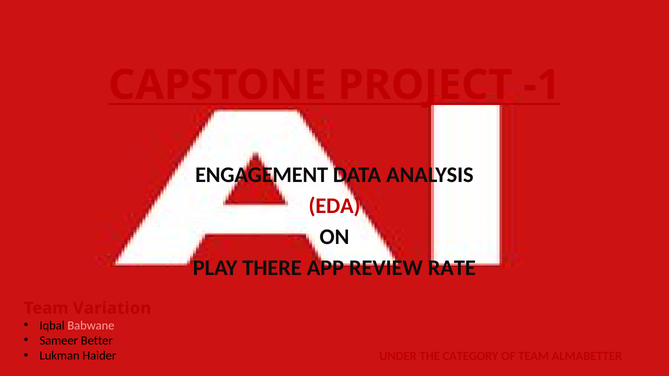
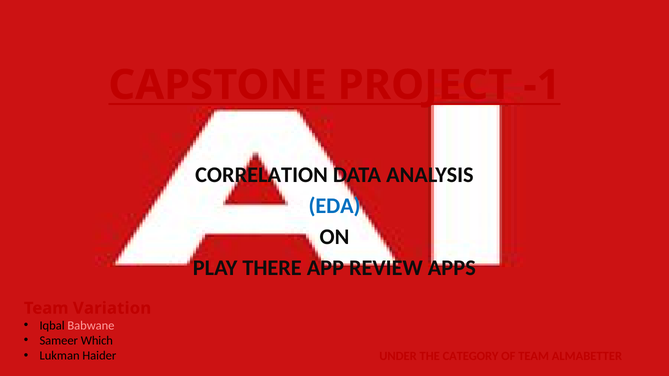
ENGAGEMENT: ENGAGEMENT -> CORRELATION (262, 175)
EDA colour: red -> blue (335, 206)
RATE: RATE -> APPS (452, 268)
Better: Better -> Which (97, 341)
